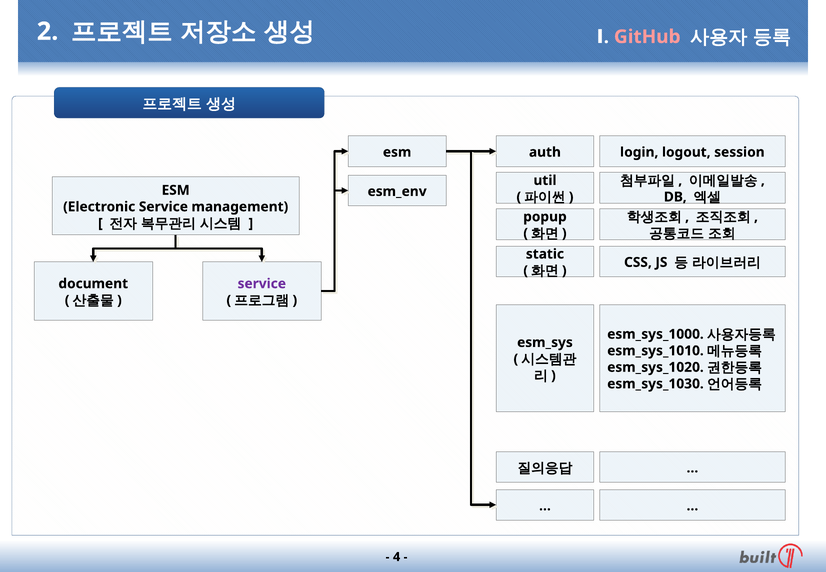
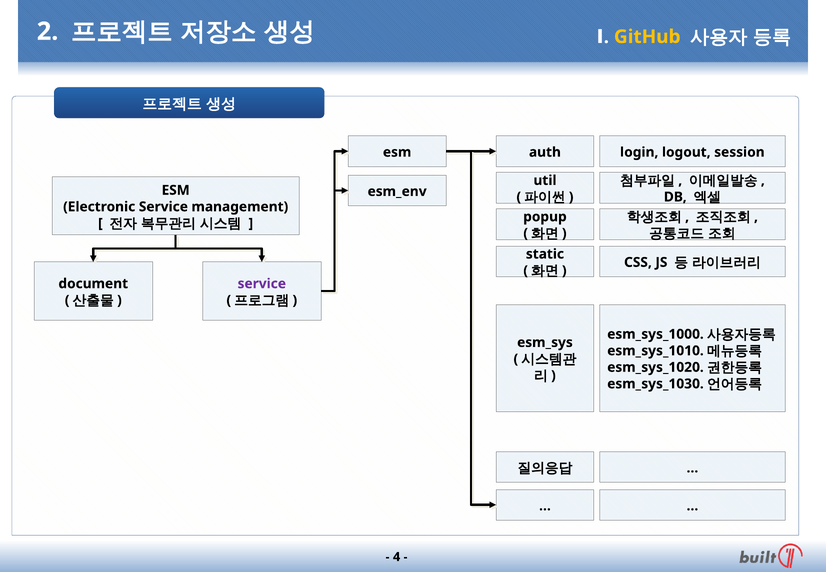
GitHub colour: pink -> yellow (647, 37)
